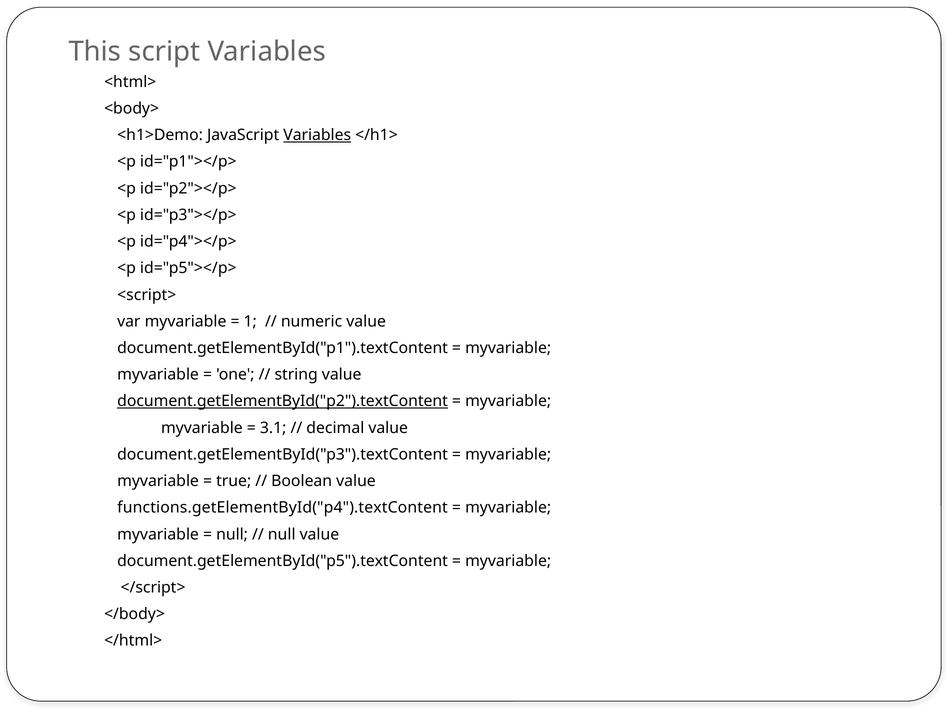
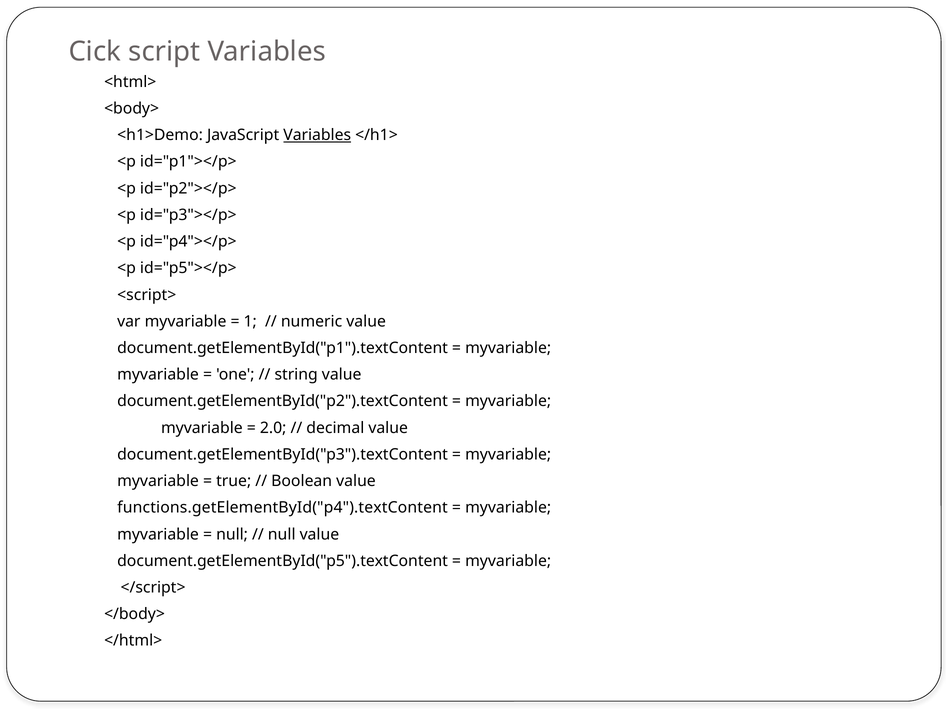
This: This -> Cick (95, 52)
document.getElementById("p2").textContent underline: present -> none (283, 401)
3.1: 3.1 -> 2.0 (273, 428)
